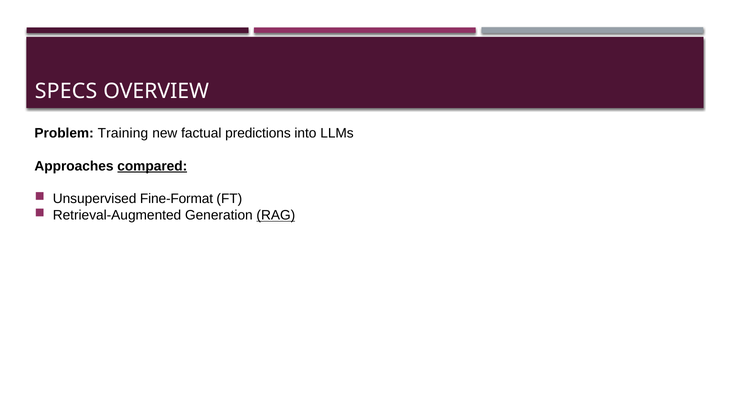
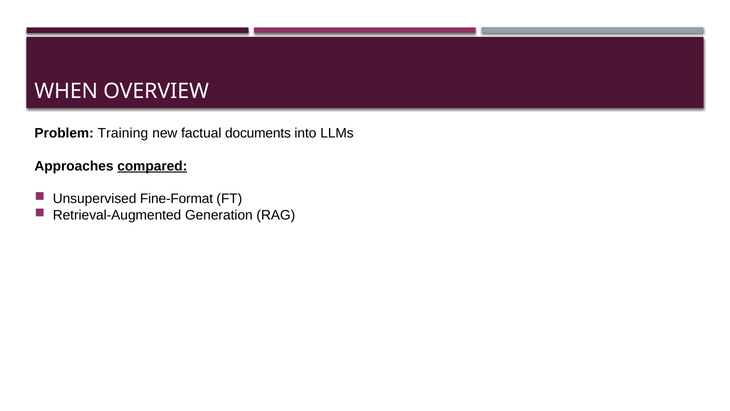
SPECS: SPECS -> WHEN (66, 91)
predictions: predictions -> documents (258, 133)
RAG underline: present -> none (276, 215)
